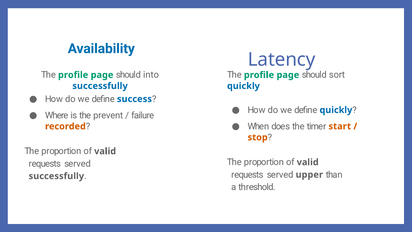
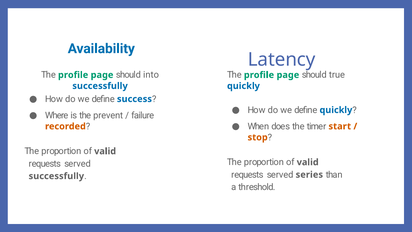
sort: sort -> true (337, 75)
upper: upper -> series (309, 174)
